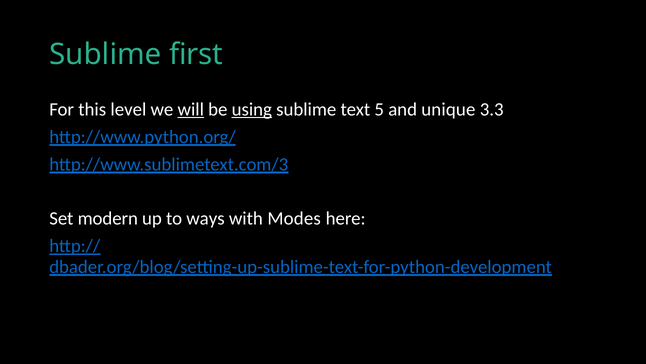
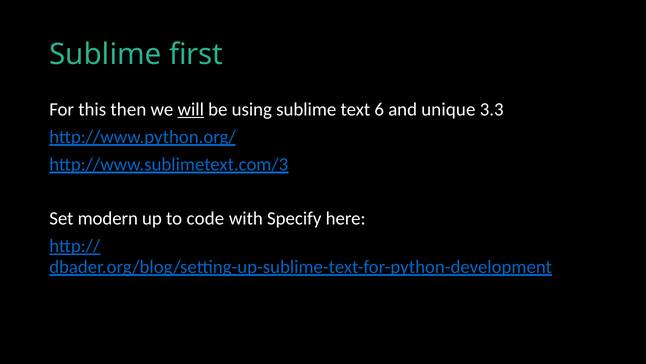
level: level -> then (128, 109)
using underline: present -> none (252, 109)
5: 5 -> 6 (379, 109)
ways: ways -> code (205, 218)
Modes: Modes -> Specify (294, 218)
